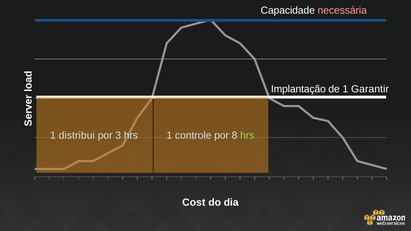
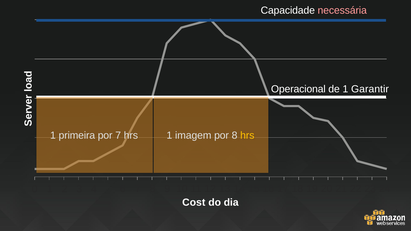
Implantação: Implantação -> Operacional (298, 89)
distribui: distribui -> primeira (77, 136)
por 3: 3 -> 7 (118, 136)
controle: controle -> imagem (193, 136)
hrs colour: light green -> yellow (247, 136)
